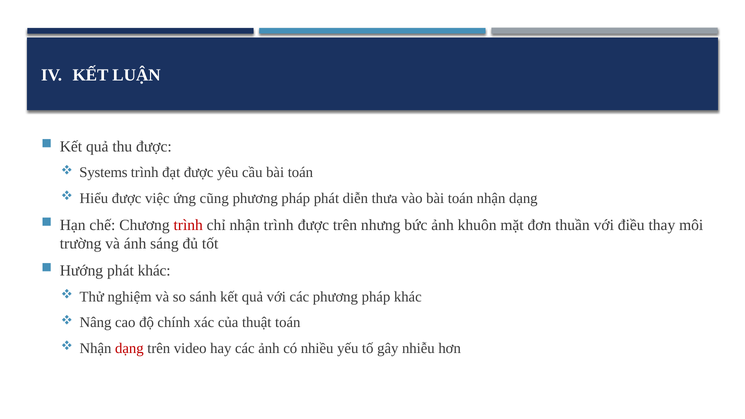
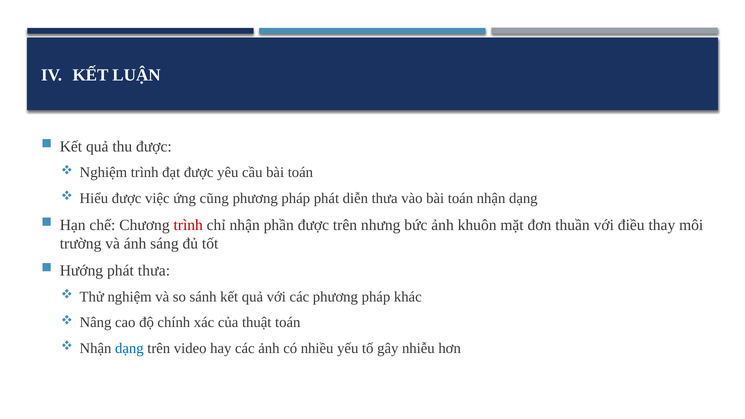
Systems: Systems -> Nghiệm (103, 173)
nhận trình: trình -> phần (279, 225)
phát khác: khác -> thưa (154, 271)
dạng colour: red -> blue (129, 348)
